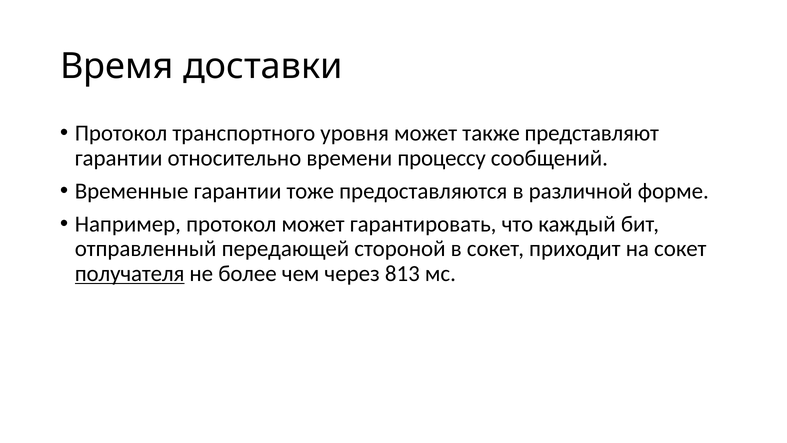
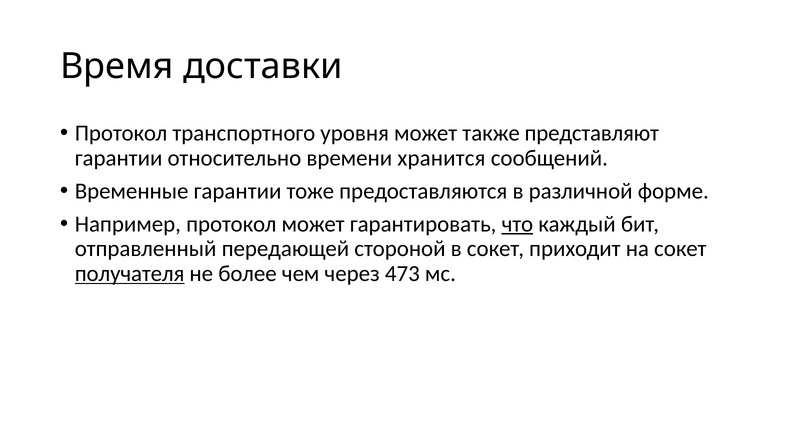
процессу: процессу -> хранится (441, 158)
что underline: none -> present (517, 224)
813: 813 -> 473 (402, 273)
